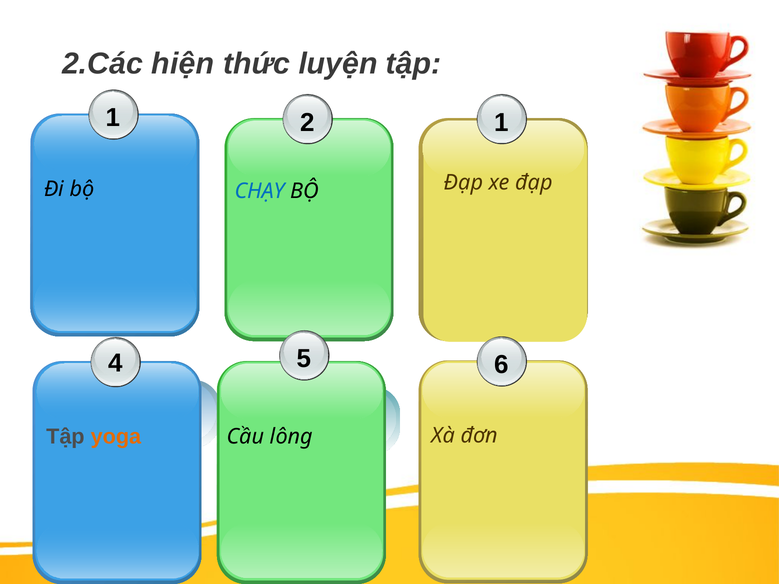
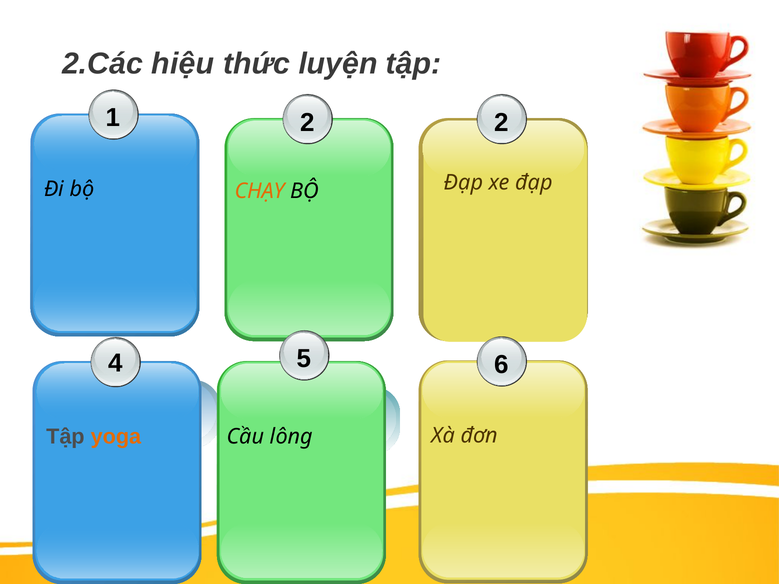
hiện: hiện -> hiệu (183, 64)
2 1: 1 -> 2 (501, 123)
CHẠY colour: blue -> orange (260, 191)
